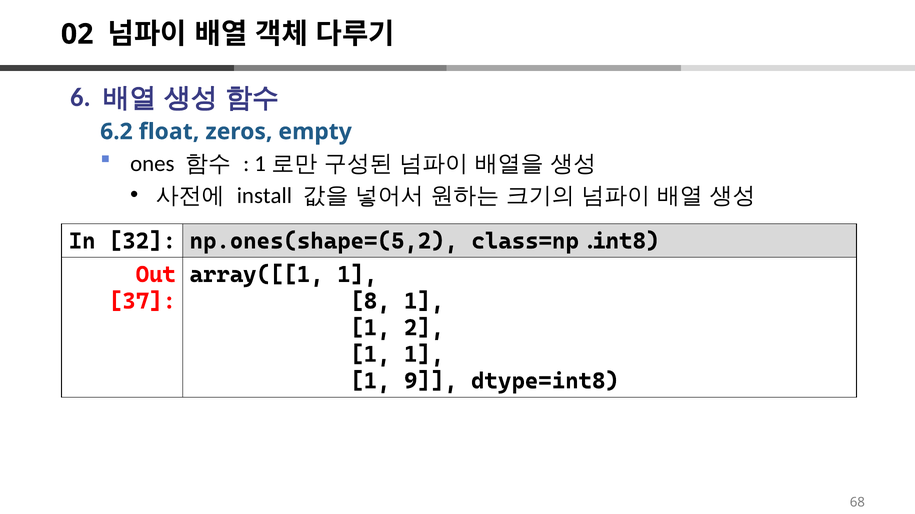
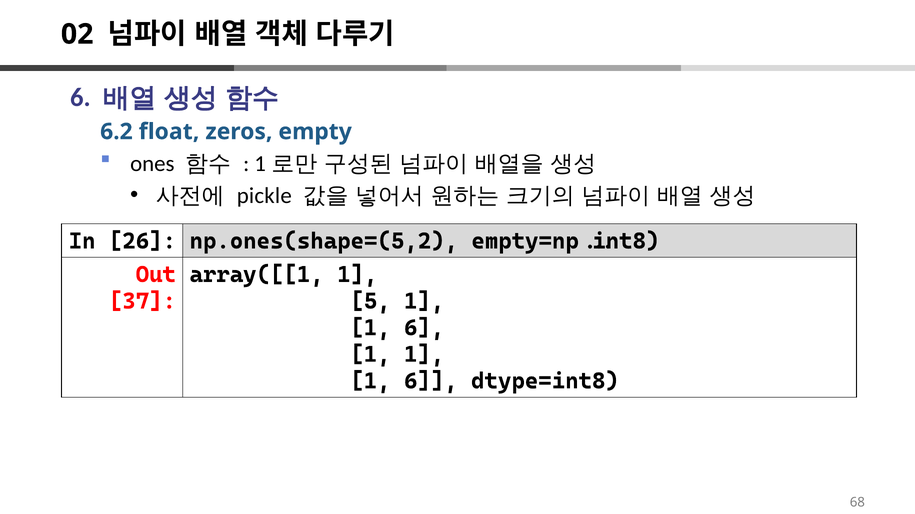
install: install -> pickle (264, 196)
32: 32 -> 26 (142, 241)
class=np.int8: class=np.int8 -> empty=np.int8 (565, 241)
8: 8 -> 5 (370, 301)
2: 2 -> 6 (424, 328)
9: 9 -> 6 (431, 381)
